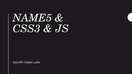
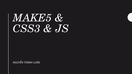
NAME5: NAME5 -> MAKE5 (32, 18)
